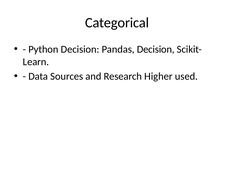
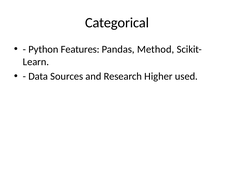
Python Decision: Decision -> Features (80, 49)
Pandas Decision: Decision -> Method (156, 49)
